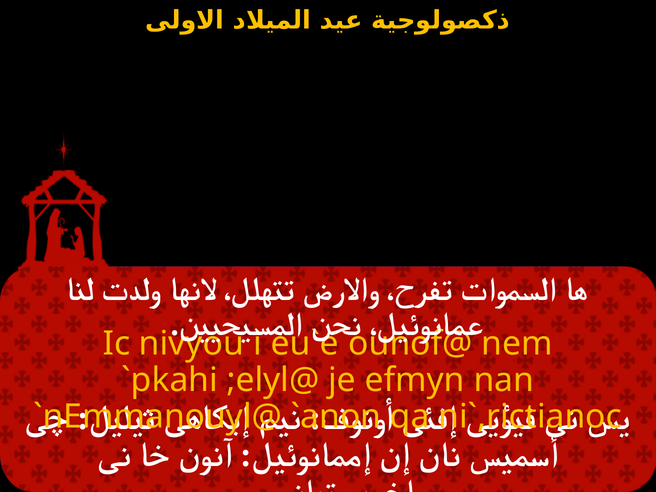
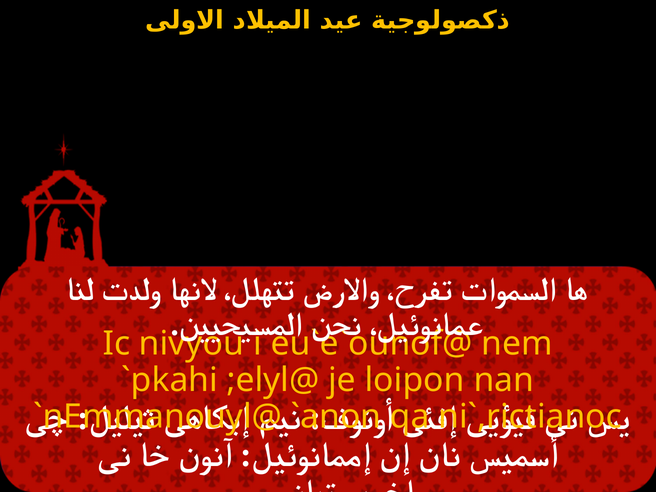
efmyn: efmyn -> loipon (415, 380)
